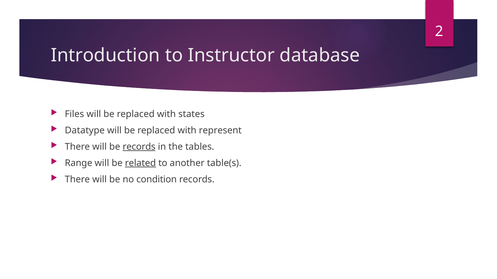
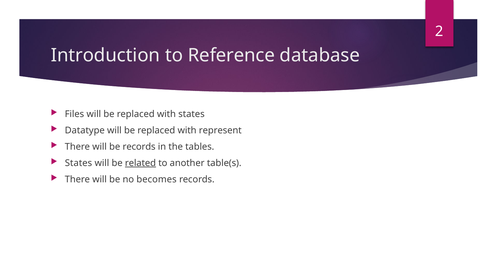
Instructor: Instructor -> Reference (231, 55)
records underline: present -> none (139, 147)
Range: Range -> States (78, 163)
condition: condition -> becomes (157, 180)
